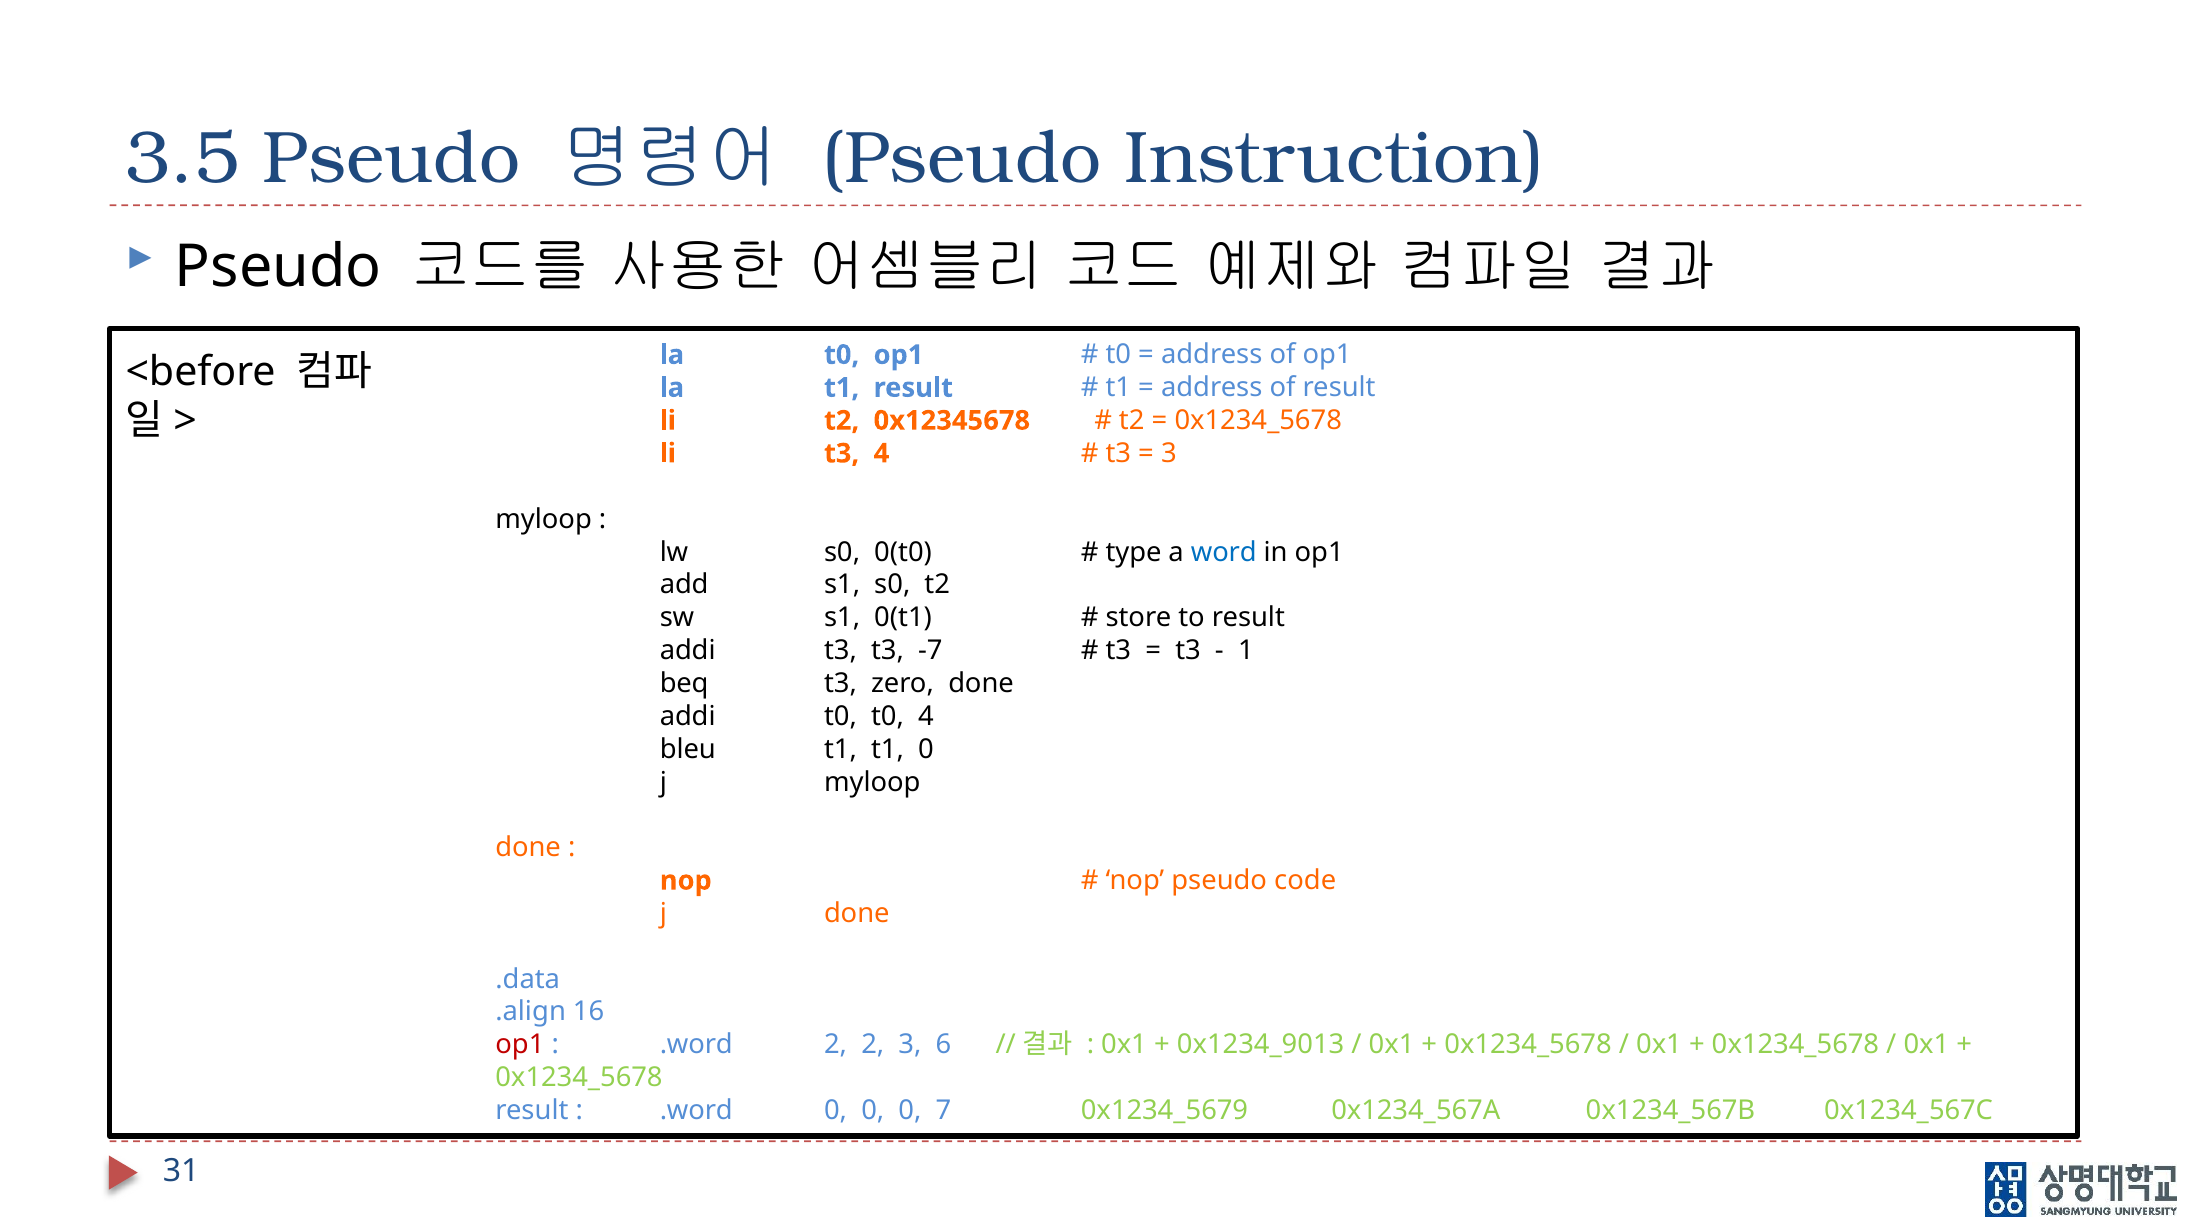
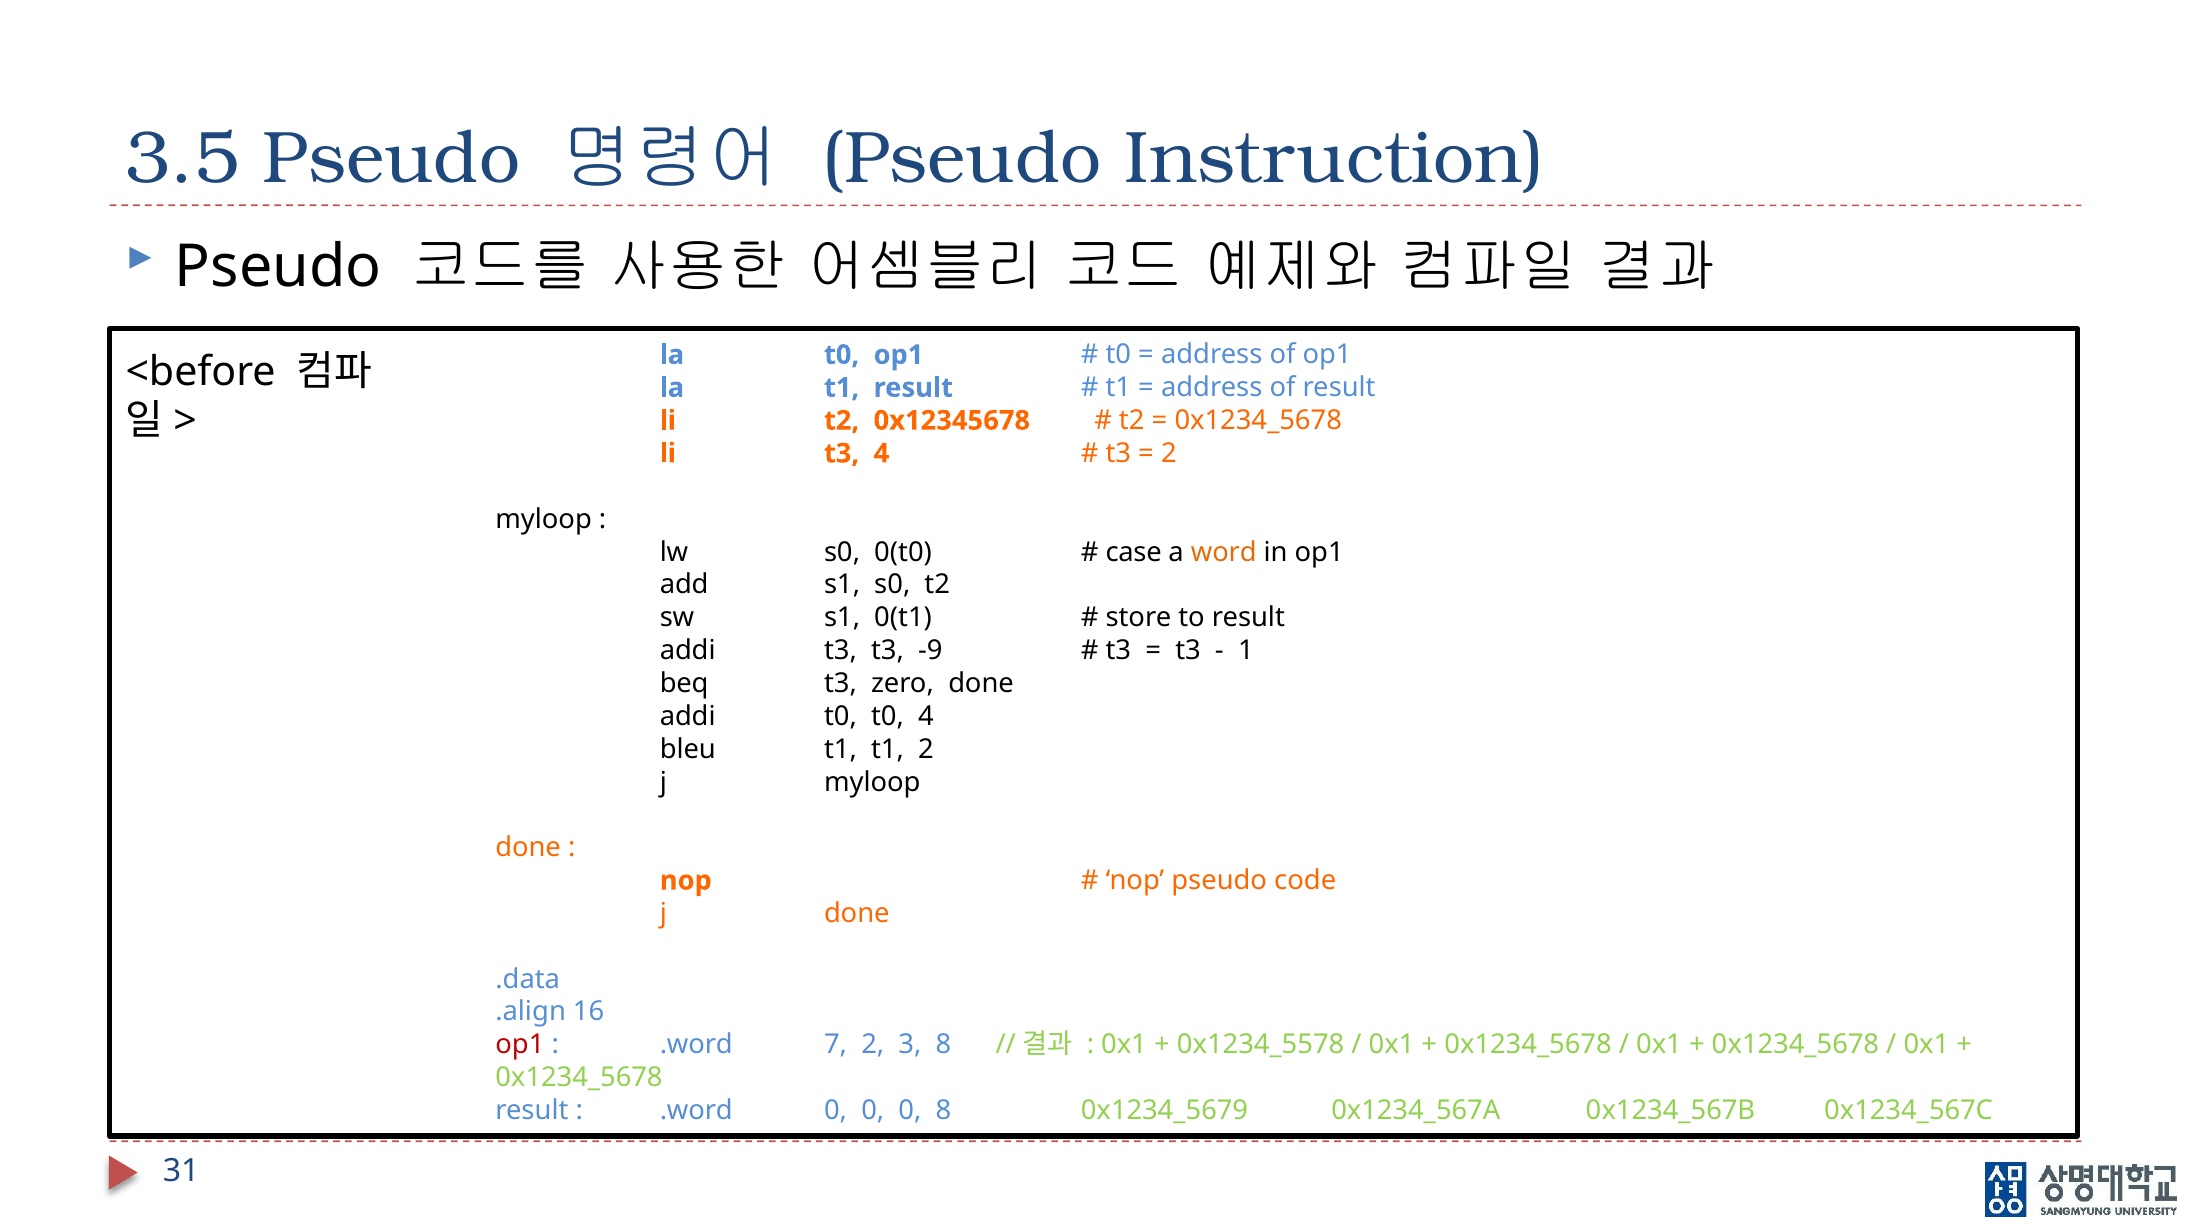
3: 3 -> 2 (1169, 454)
type: type -> case (1134, 552)
word colour: blue -> orange (1224, 552)
-7: -7 -> -9 (930, 651)
t1 0: 0 -> 2 (926, 749)
.word 2: 2 -> 7 (836, 1045)
3 6: 6 -> 8 (943, 1045)
0x1234_9013: 0x1234_9013 -> 0x1234_5578 (1261, 1045)
0 7: 7 -> 8 (943, 1111)
